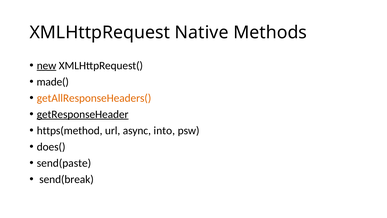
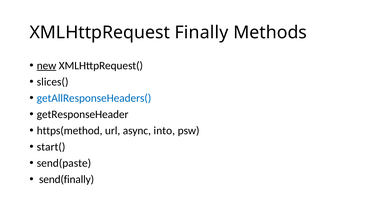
Native: Native -> Finally (202, 33)
made(: made( -> slices( (53, 82)
getAllResponseHeaders( colour: orange -> blue (94, 98)
getResponseHeader underline: present -> none (83, 114)
does(: does( -> start( (51, 147)
send(break: send(break -> send(finally (67, 179)
